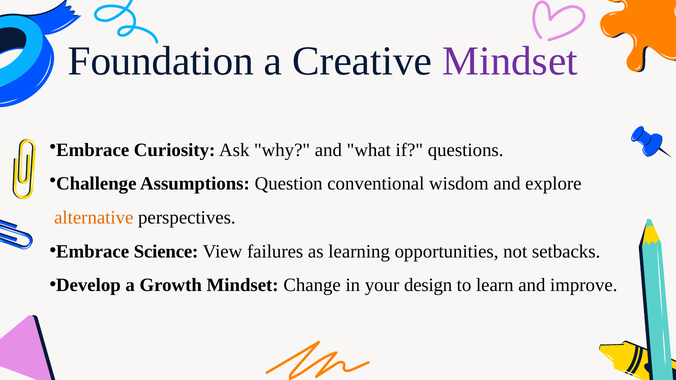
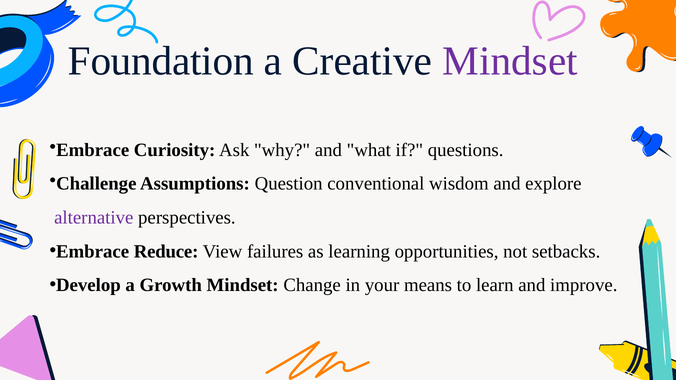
alternative colour: orange -> purple (94, 218)
Science: Science -> Reduce (166, 252)
design: design -> means (428, 285)
